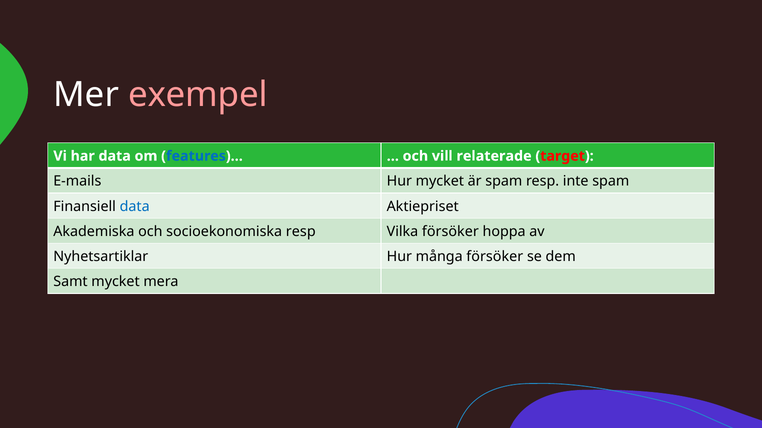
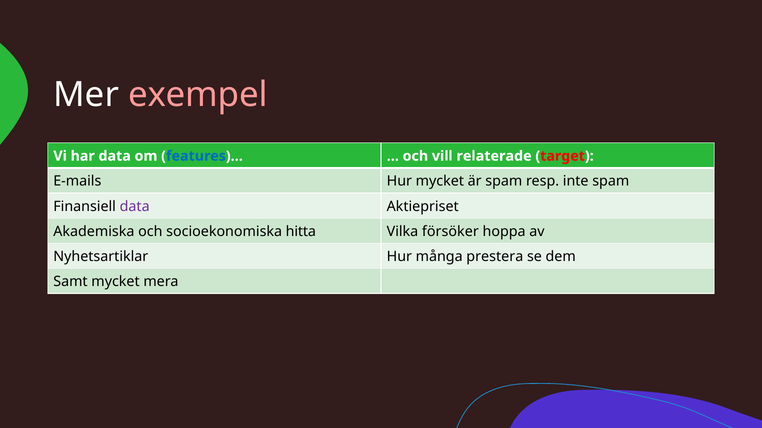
data colour: blue -> purple (135, 207)
socioekonomiska resp: resp -> hitta (301, 232)
många försöker: försöker -> prestera (495, 257)
